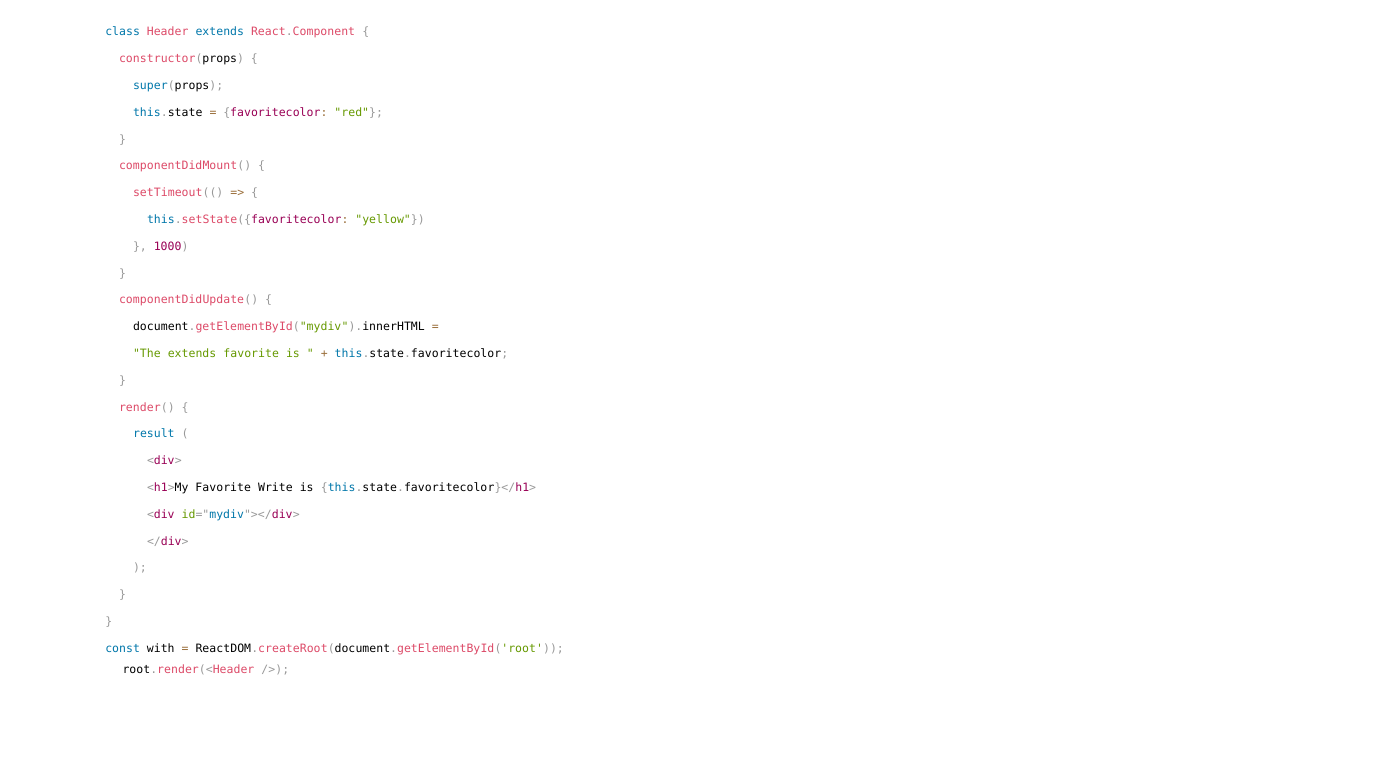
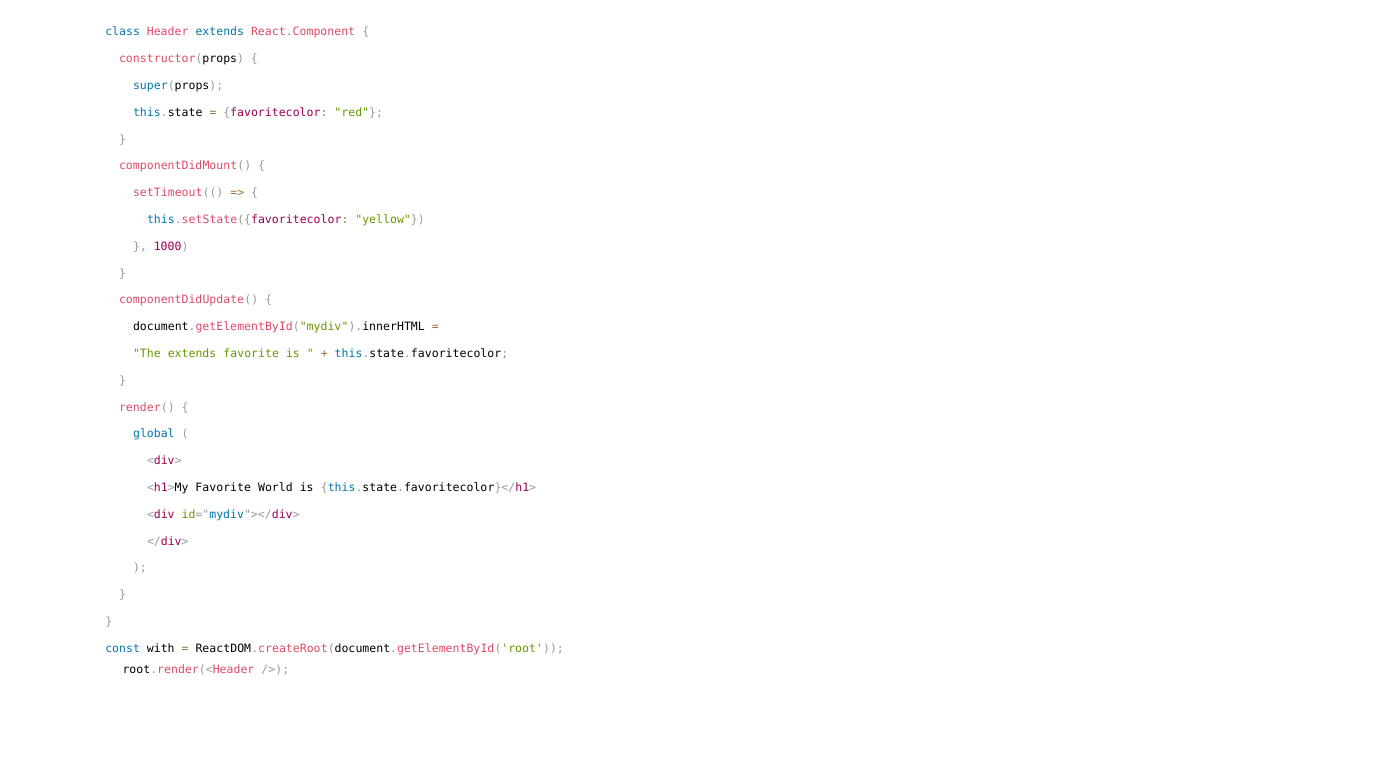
result: result -> global (154, 434)
Write: Write -> World (275, 488)
